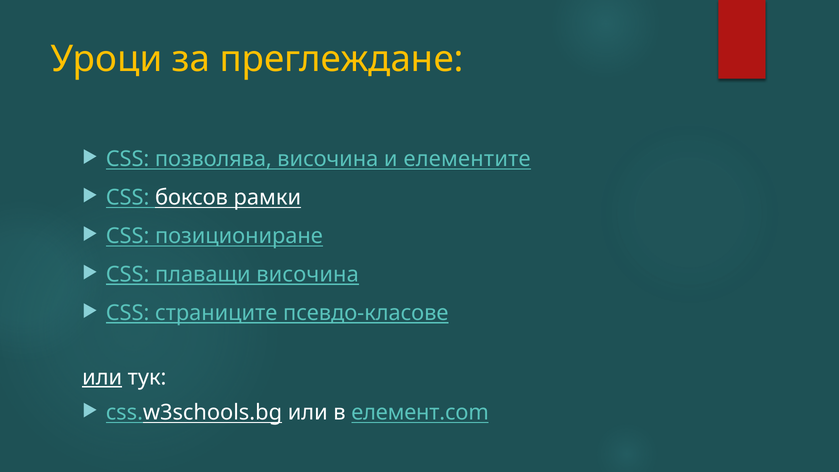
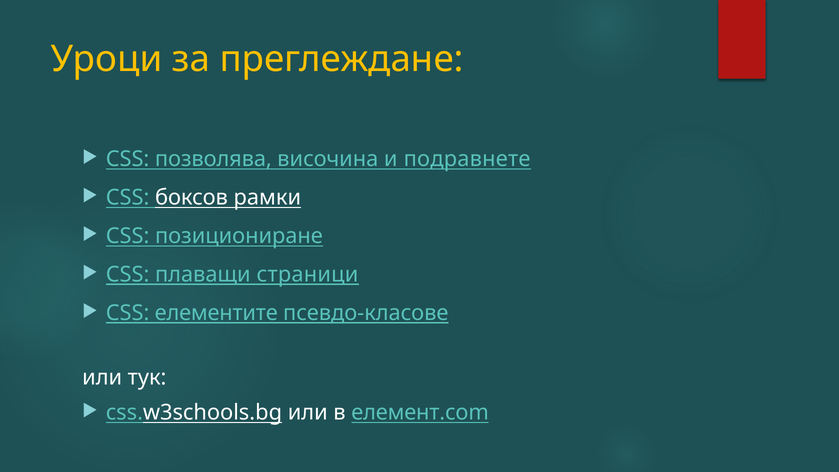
елементите: елементите -> подравнете (467, 159)
плаващи височина: височина -> страници (307, 274)
страниците: страниците -> елементите (216, 313)
или underline: present -> none (102, 377)
